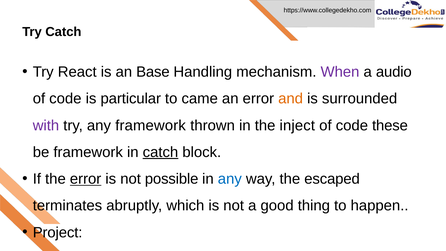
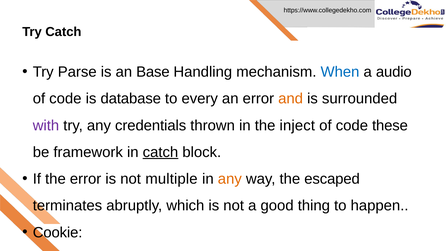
React: React -> Parse (77, 72)
When colour: purple -> blue (340, 72)
particular: particular -> database (131, 99)
came: came -> every (200, 99)
any framework: framework -> credentials (151, 125)
error underline: present -> none (86, 179)
possible: possible -> multiple (171, 179)
any colour: blue -> orange (230, 179)
Project: Project -> Cookie (58, 232)
